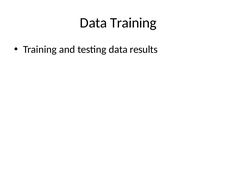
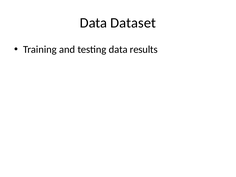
Data Training: Training -> Dataset (133, 23)
